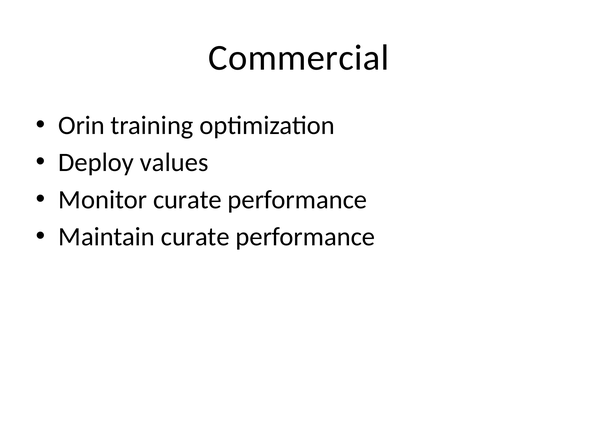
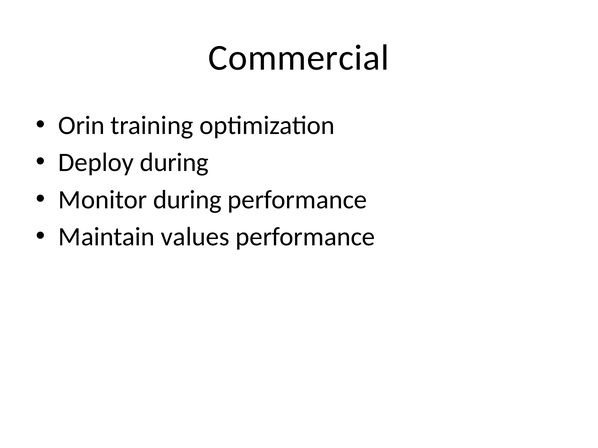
Deploy values: values -> during (174, 163)
Monitor curate: curate -> during (187, 200)
Maintain curate: curate -> values (195, 237)
